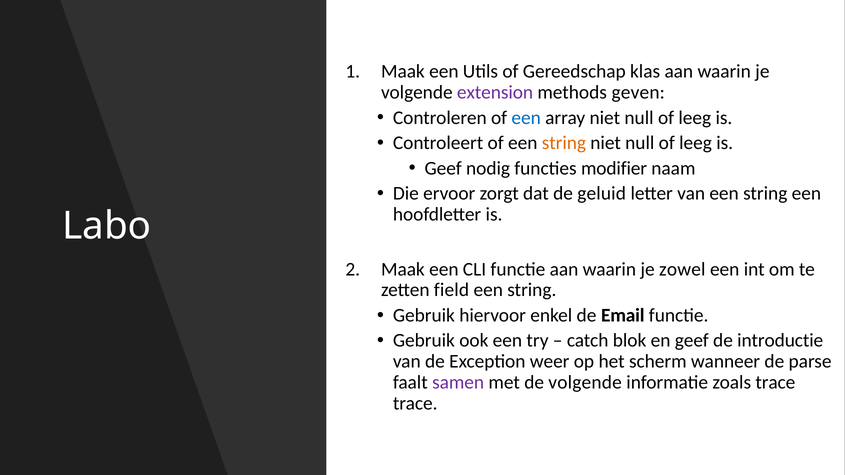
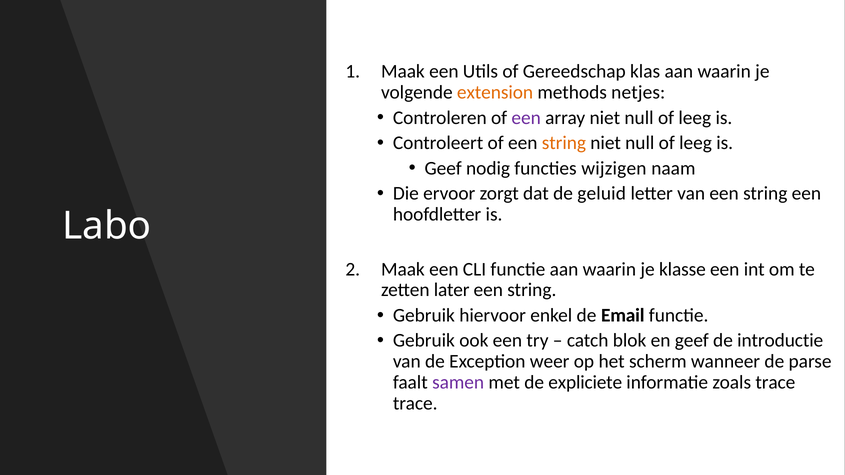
extension colour: purple -> orange (495, 92)
geven: geven -> netjes (638, 92)
een colour: blue -> purple (526, 118)
modifier: modifier -> wijzigen (614, 168)
zowel: zowel -> klasse (682, 269)
field: field -> later (452, 290)
de volgende: volgende -> expliciete (585, 383)
